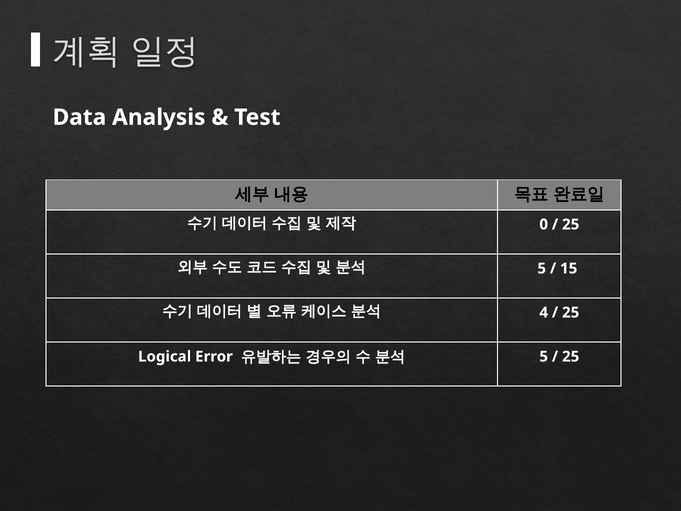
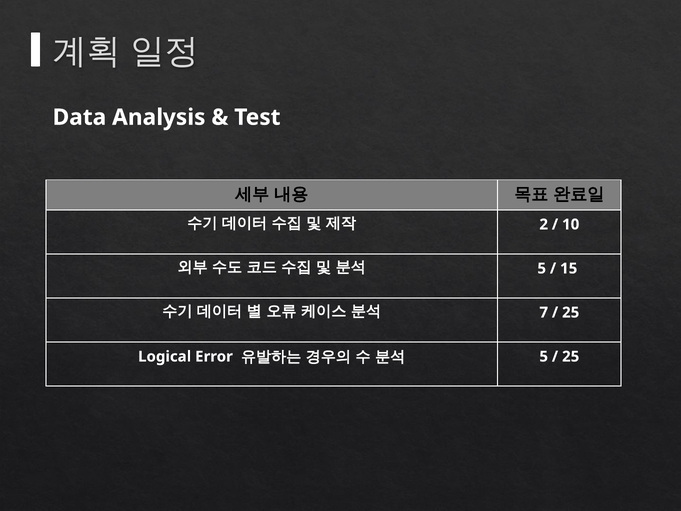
0: 0 -> 2 (544, 224)
25: 25 -> 10 (571, 224)
4: 4 -> 7 (544, 312)
